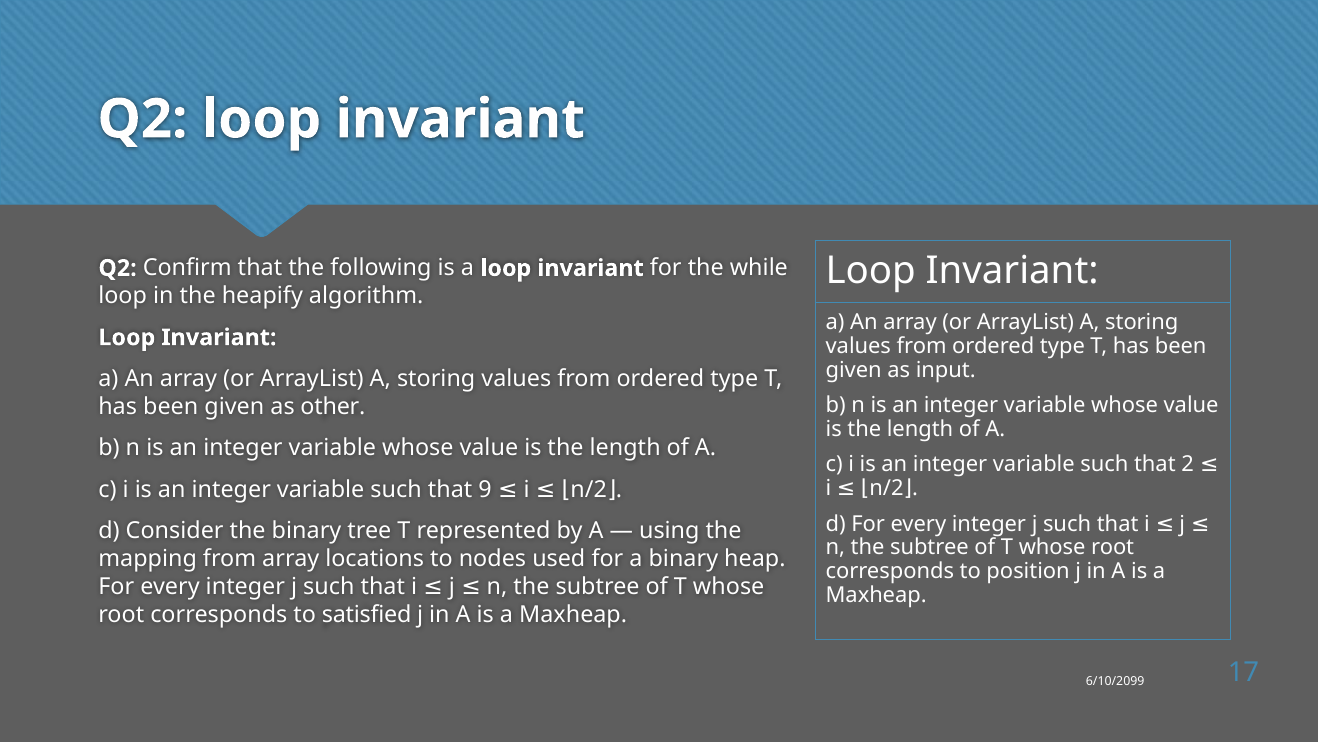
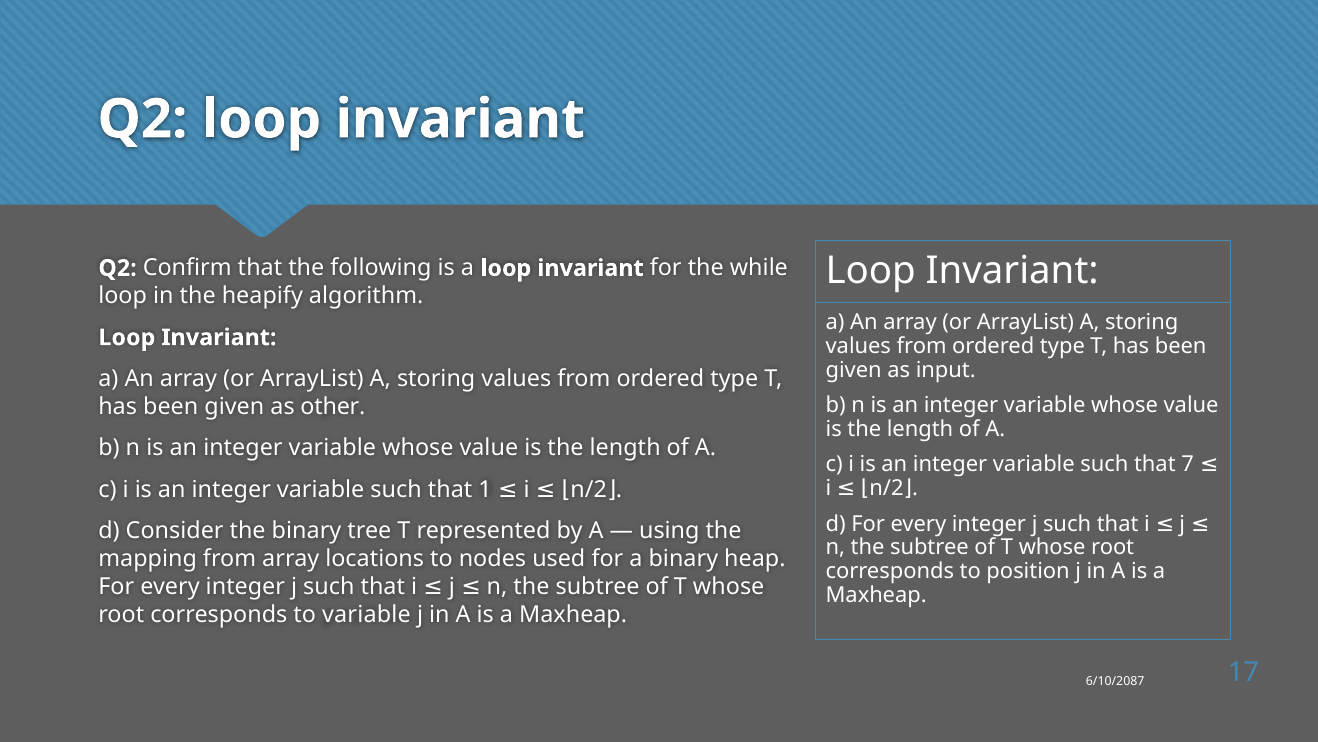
2: 2 -> 7 (1188, 464)
9: 9 -> 1 (485, 489)
to satisfied: satisfied -> variable (366, 614)
6/10/2099: 6/10/2099 -> 6/10/2087 (1115, 681)
